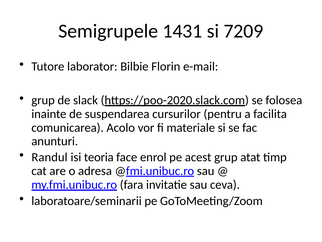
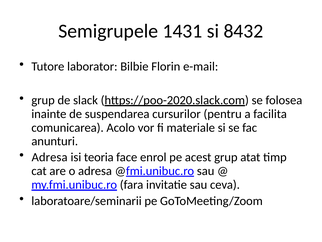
7209: 7209 -> 8432 (243, 31)
Randul: Randul -> Adresa (50, 157)
